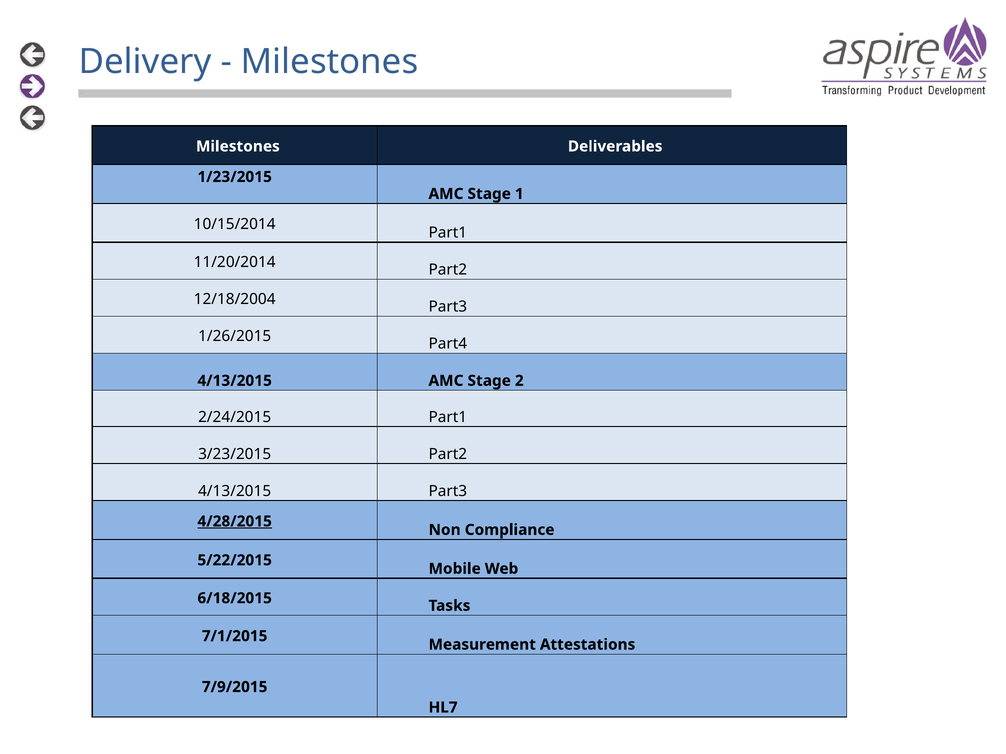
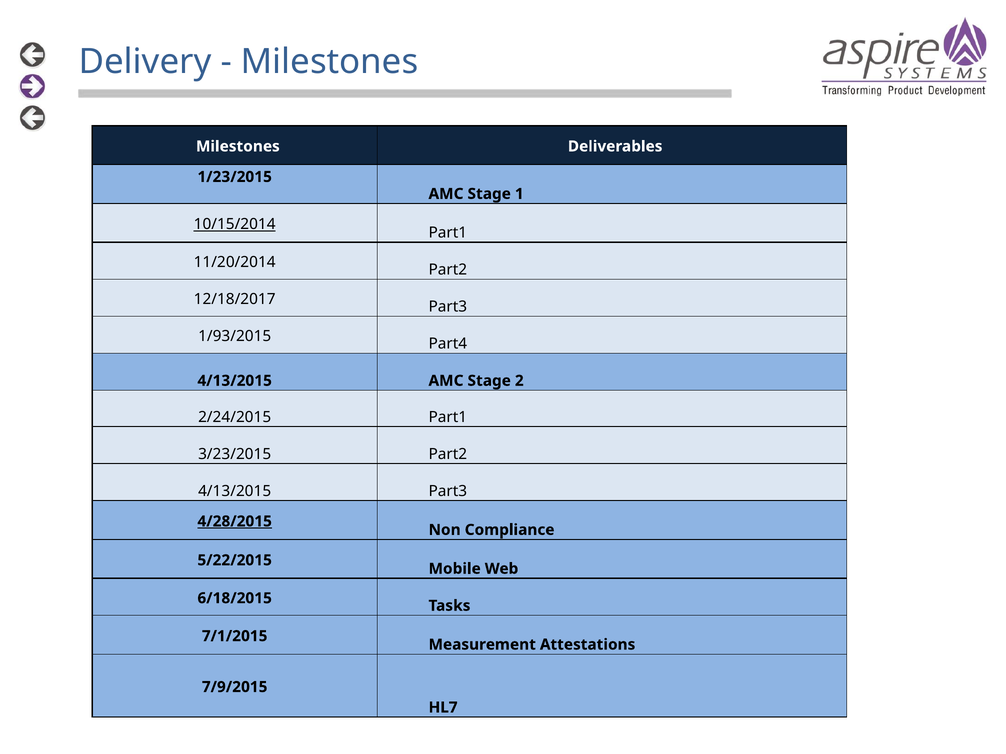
10/15/2014 underline: none -> present (235, 224)
12/18/2004: 12/18/2004 -> 12/18/2017 (235, 299)
1/26/2015: 1/26/2015 -> 1/93/2015 (235, 336)
